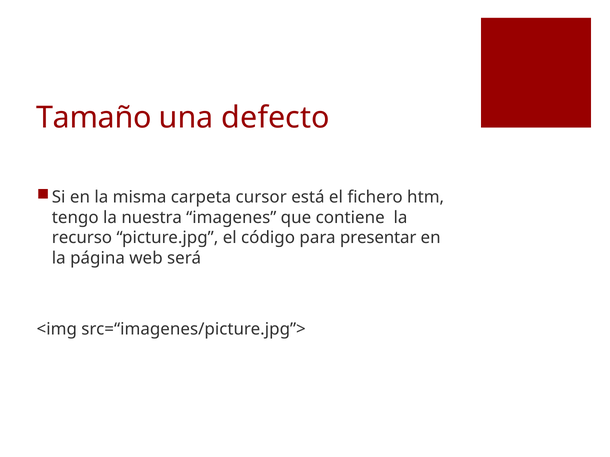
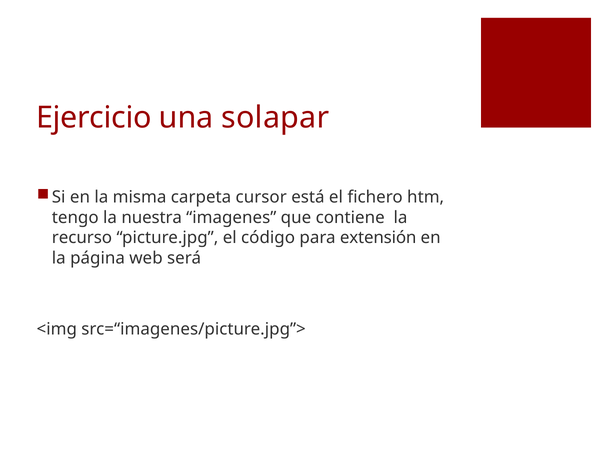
Tamaño: Tamaño -> Ejercicio (94, 118)
defecto: defecto -> solapar (275, 118)
presentar: presentar -> extensión (378, 238)
